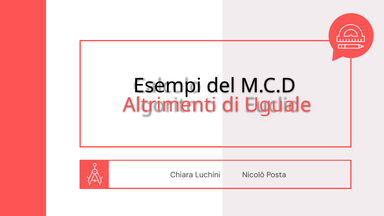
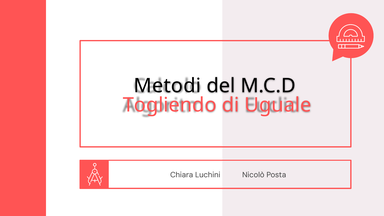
Esempi: Esempi -> Metodi (167, 86)
Altrimenti: Altrimenti -> Togliendo (170, 105)
